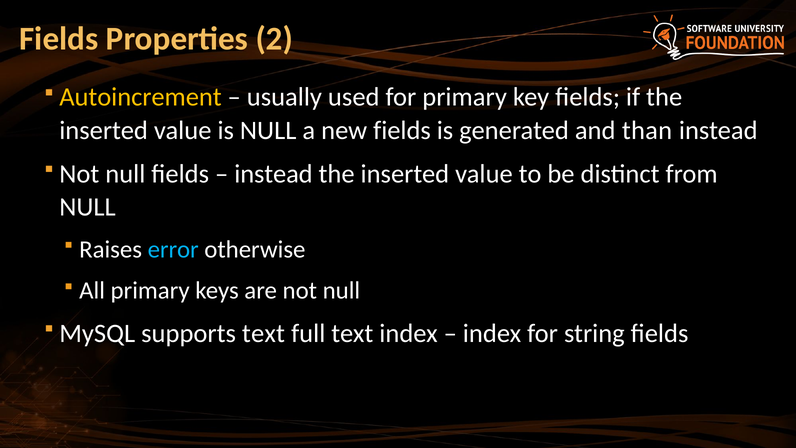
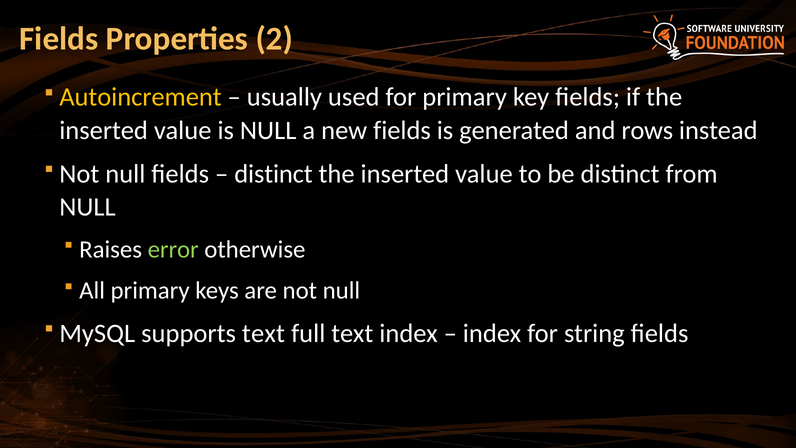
than: than -> rows (647, 130)
instead: instead -> distinct (273, 174)
error colour: light blue -> light green (173, 249)
